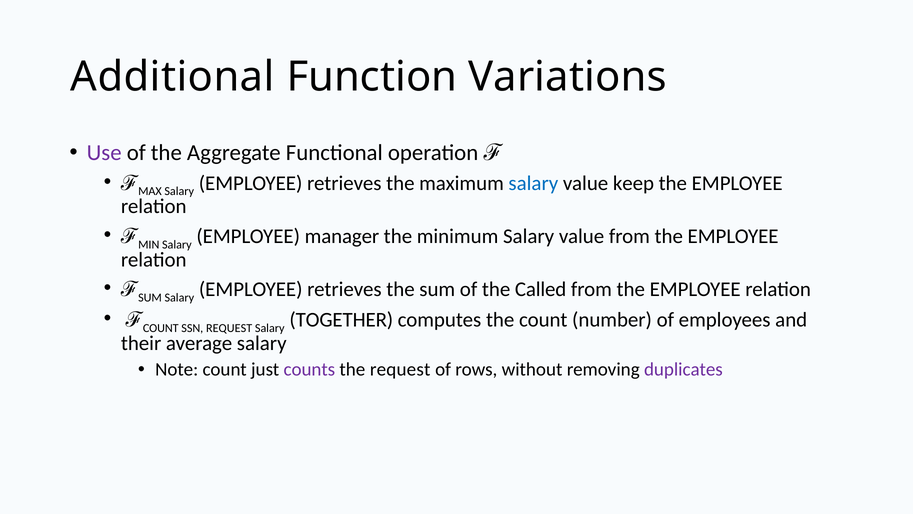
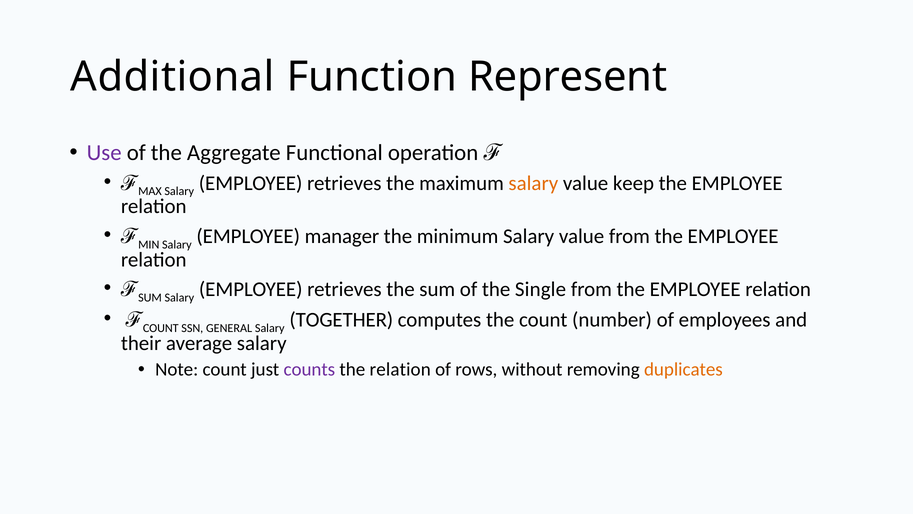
Variations: Variations -> Represent (568, 77)
salary colour: blue -> orange (533, 183)
Called: Called -> Single (541, 289)
SSN REQUEST: REQUEST -> GENERAL (229, 328)
the request: request -> relation (400, 369)
duplicates colour: purple -> orange (683, 369)
